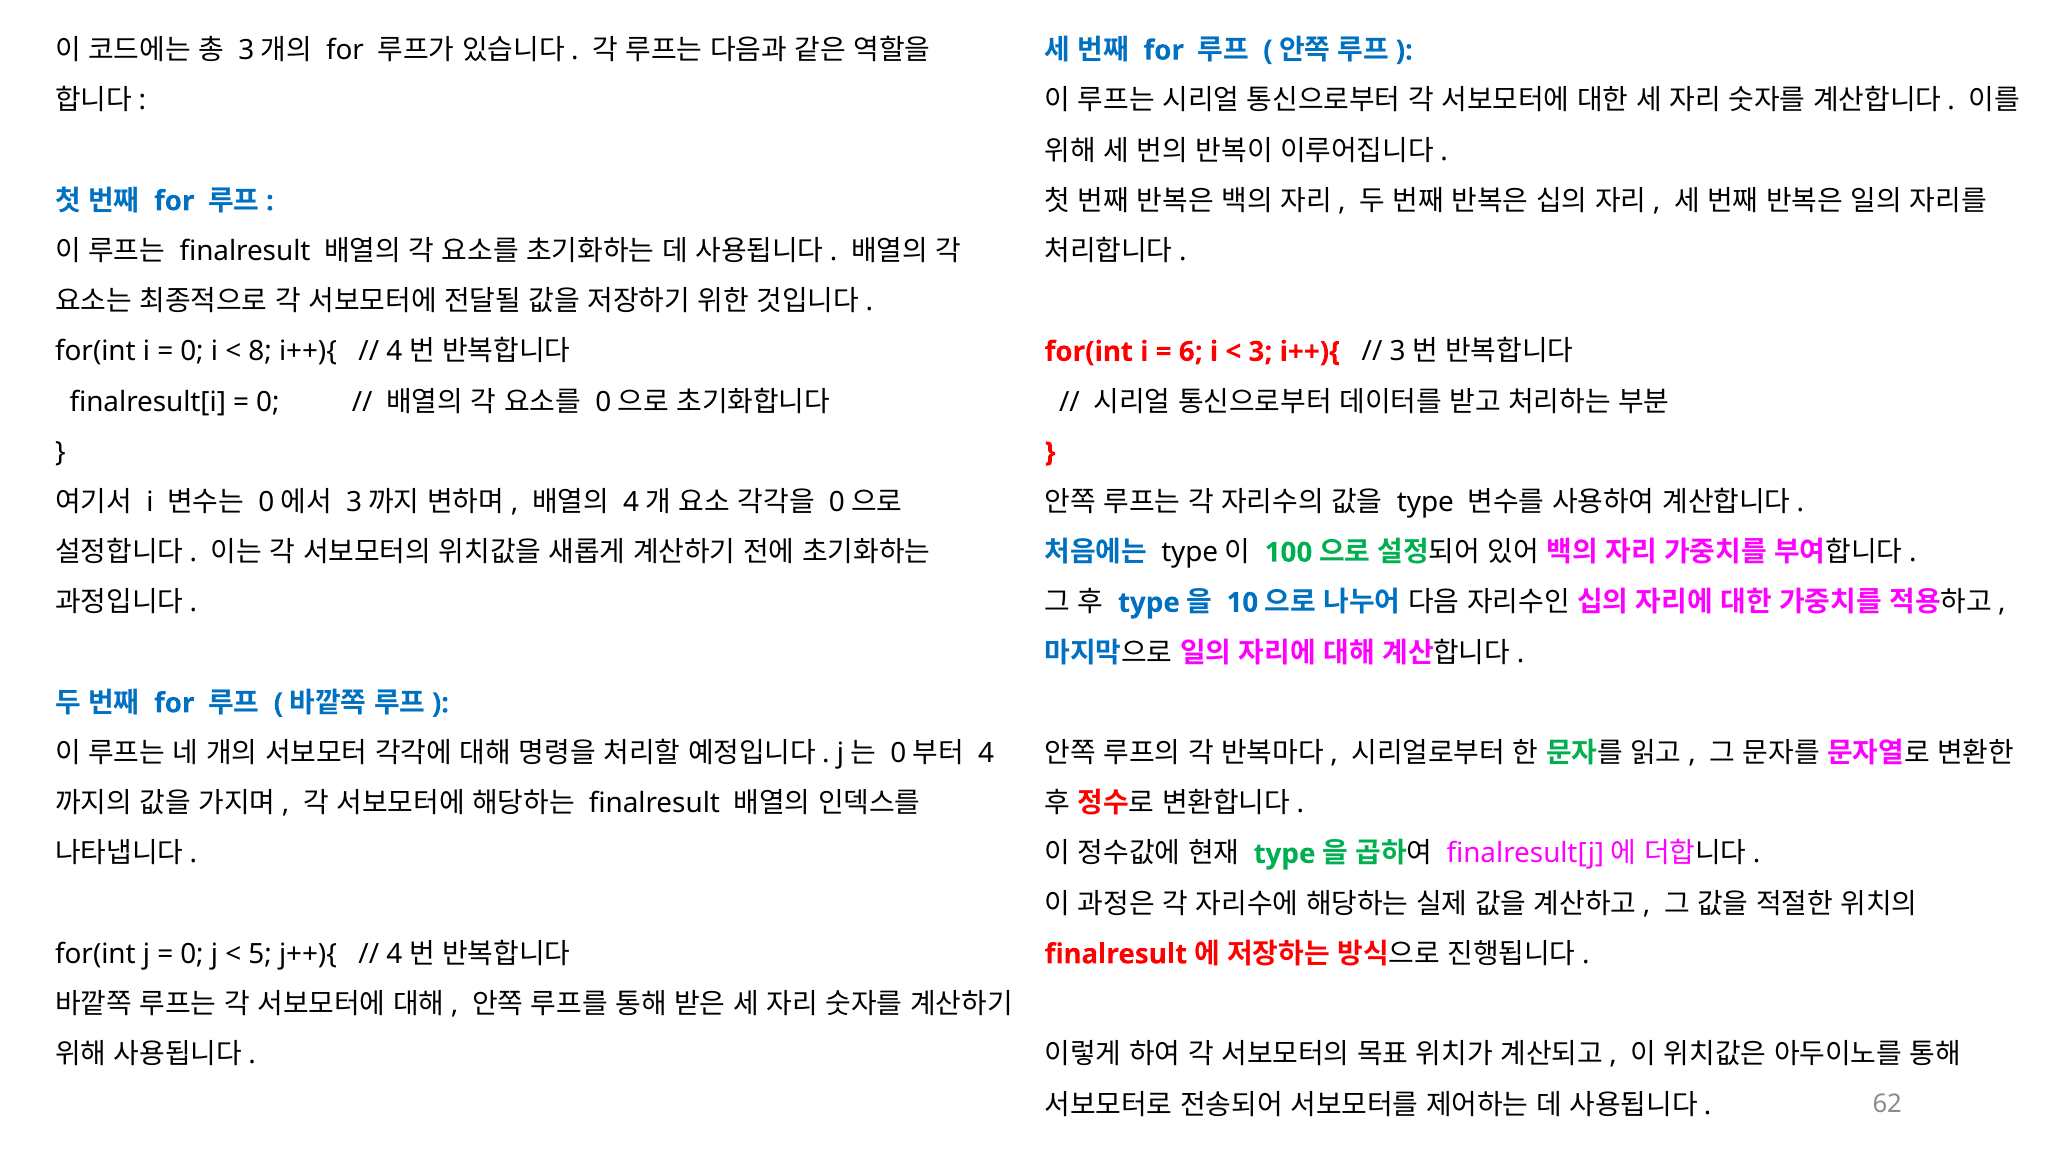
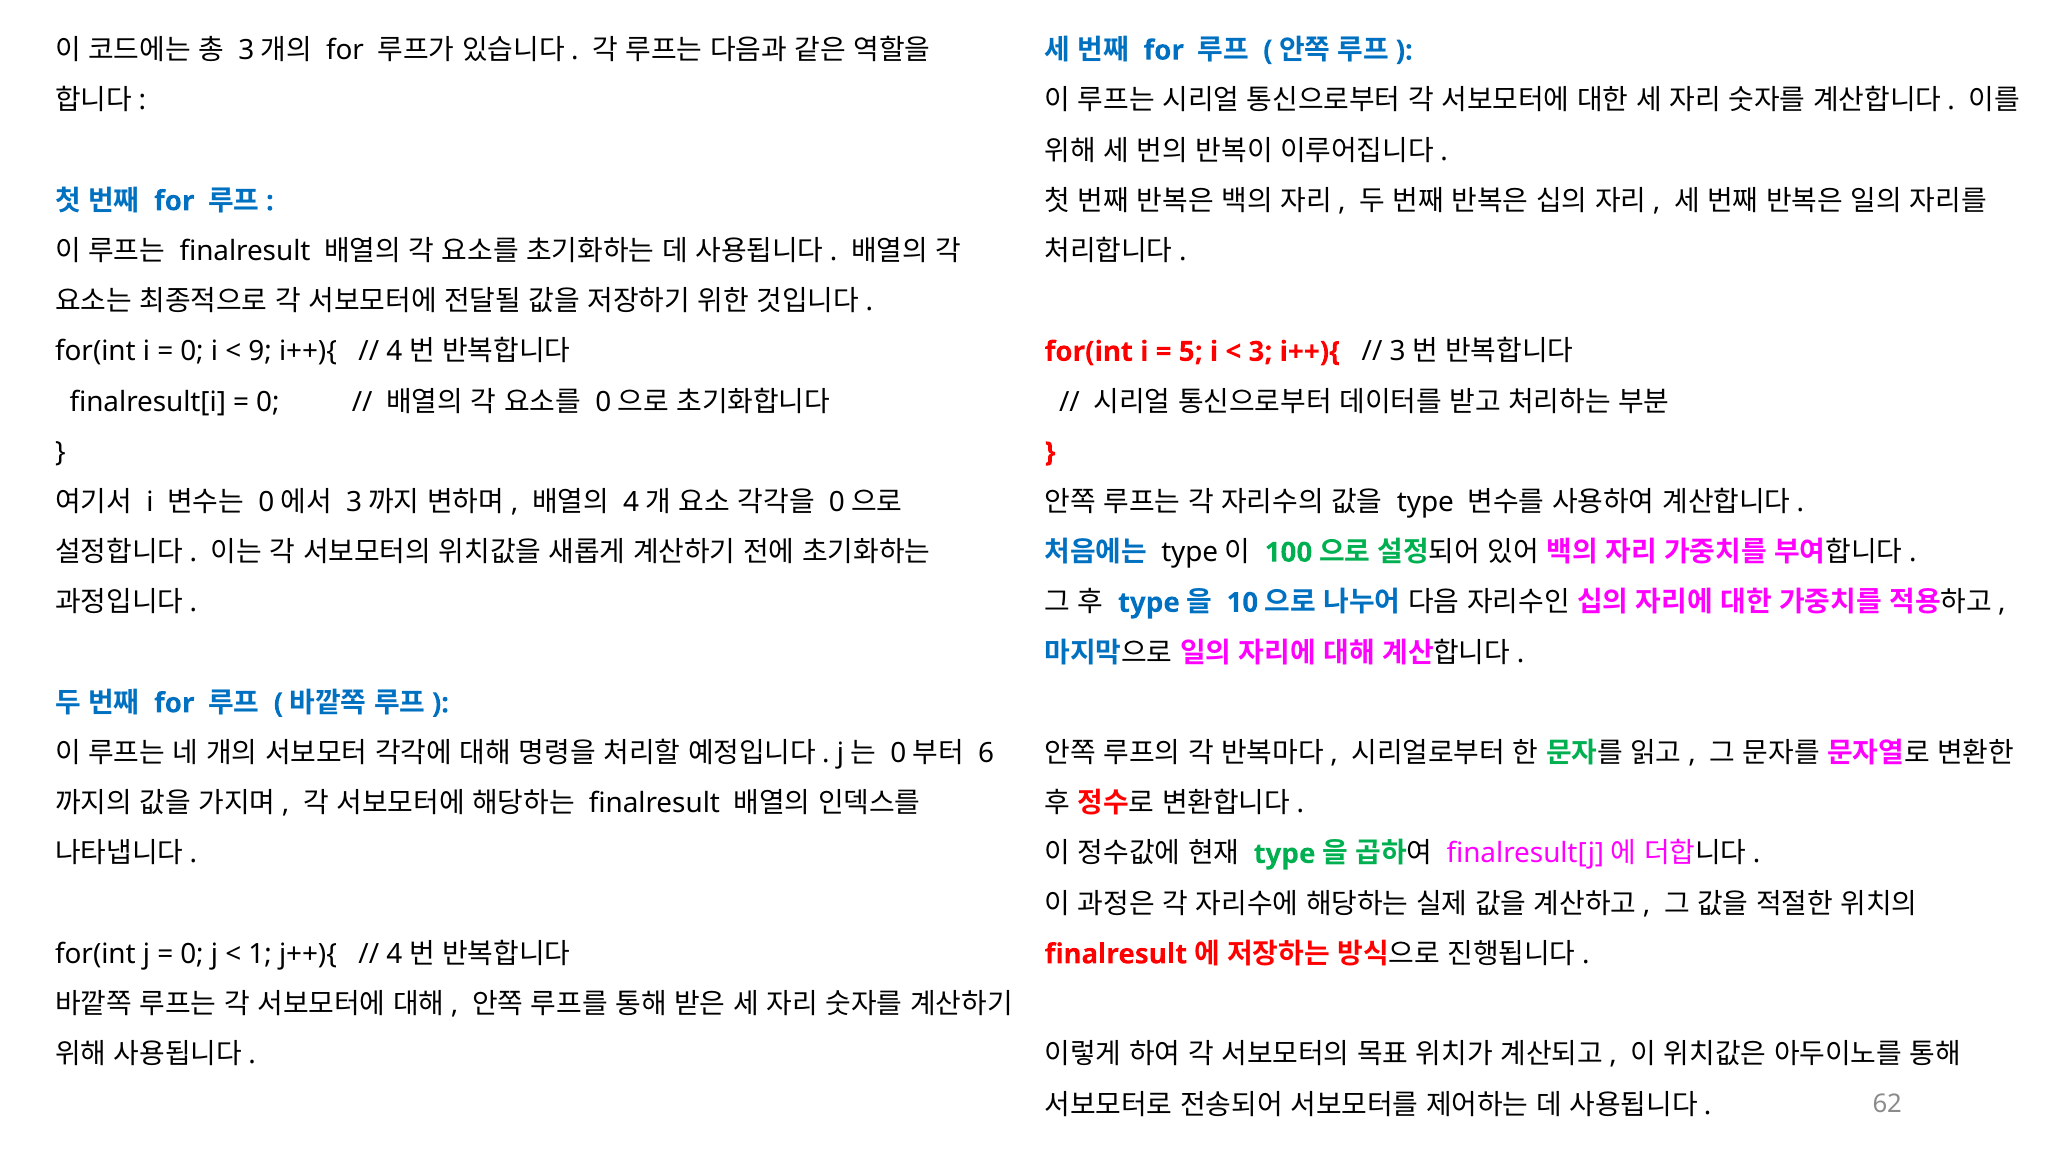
8: 8 -> 9 (260, 352)
6: 6 -> 5 (1191, 352)
4: 4 -> 6 (986, 753)
5: 5 -> 1 (260, 954)
